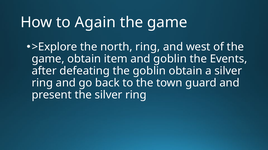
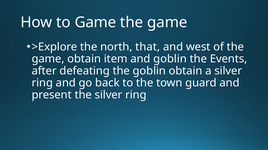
to Again: Again -> Game (95, 23)
north ring: ring -> that (148, 47)
